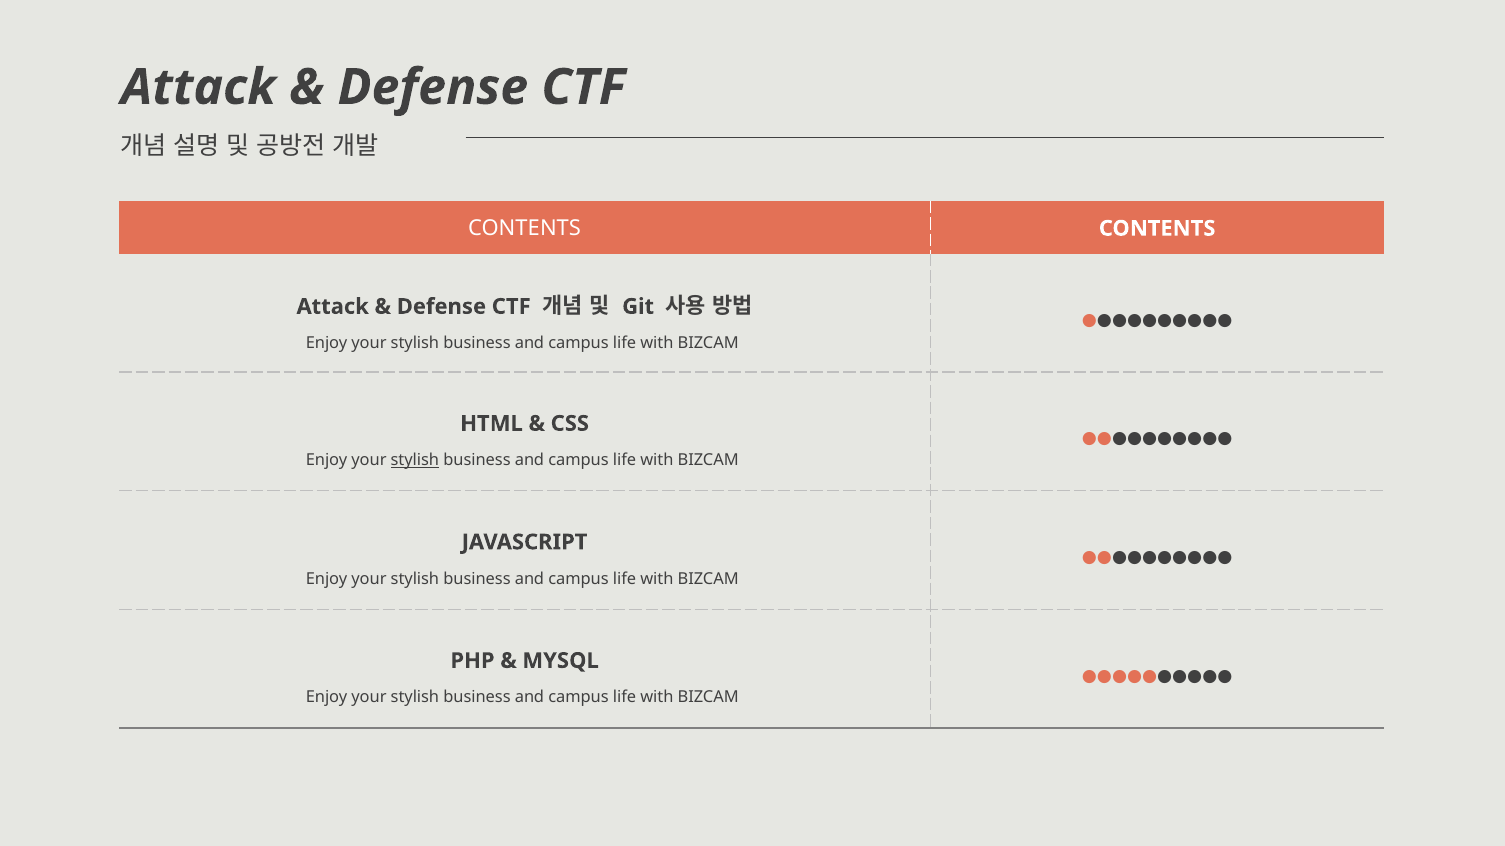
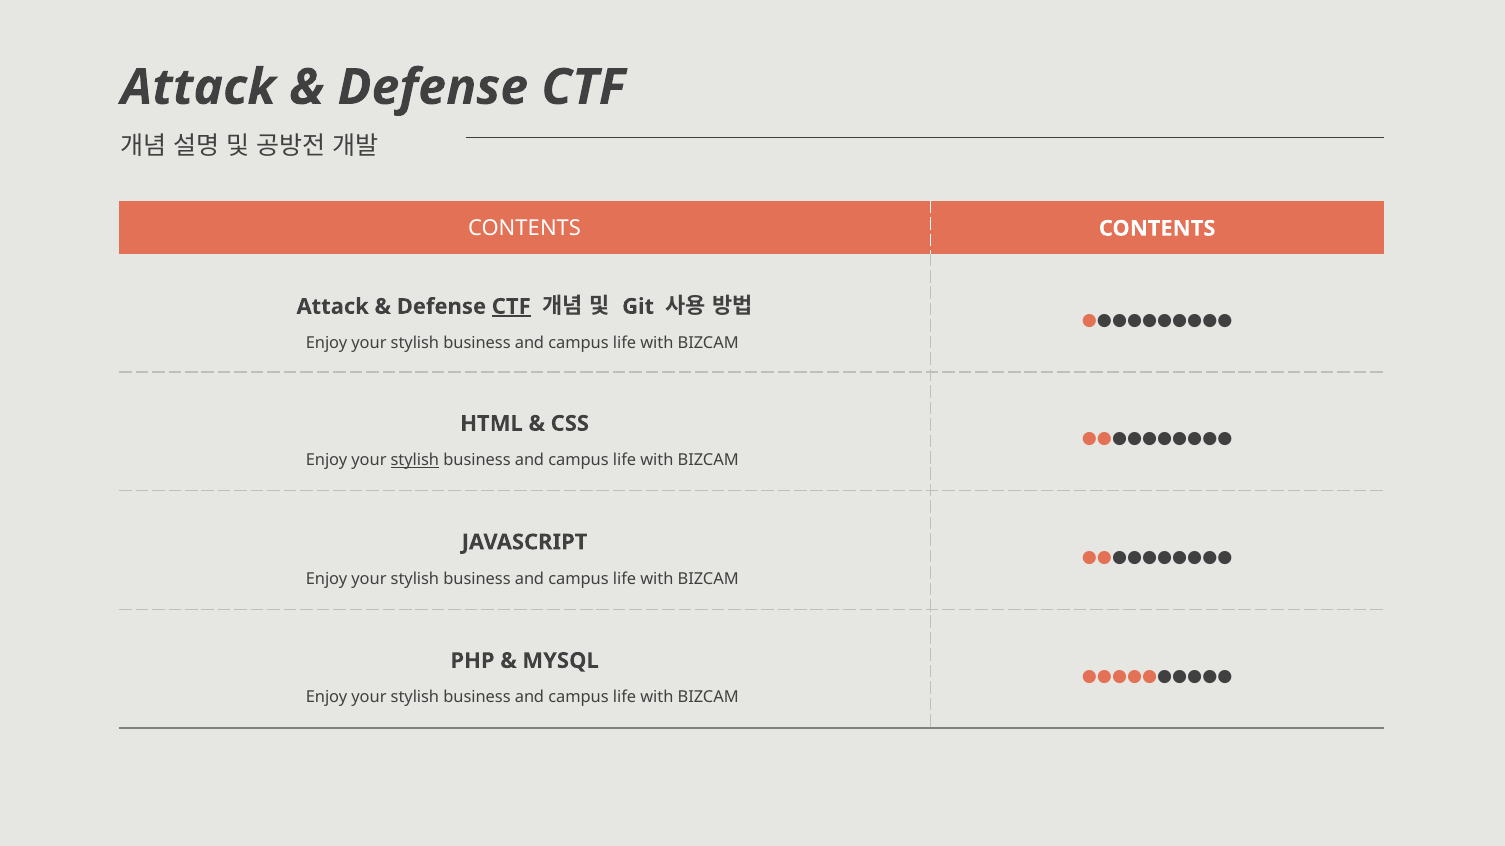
CTF underline: none -> present (511, 307)
